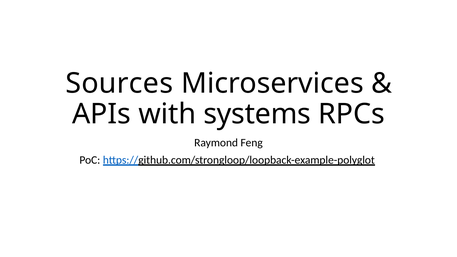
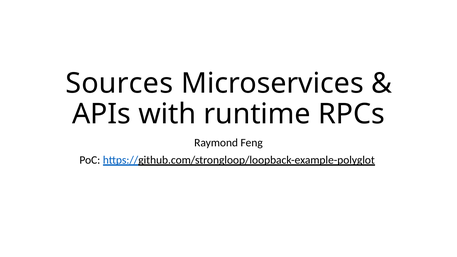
systems: systems -> runtime (257, 114)
